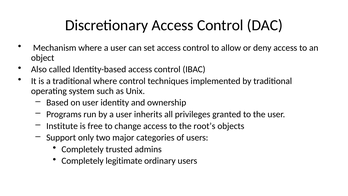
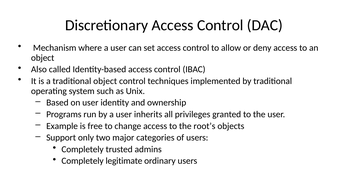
traditional where: where -> object (105, 81)
Institute: Institute -> Example (62, 126)
